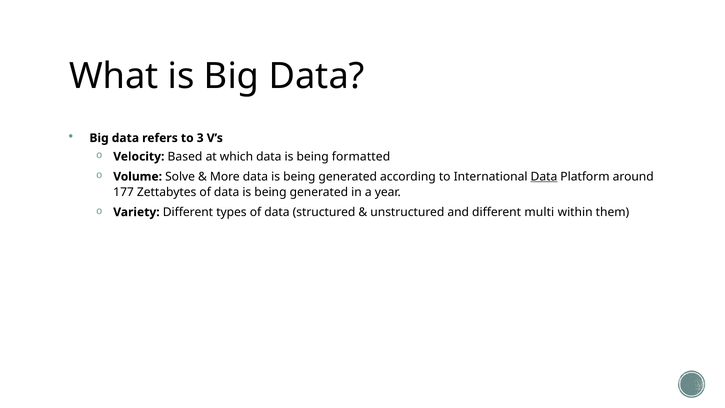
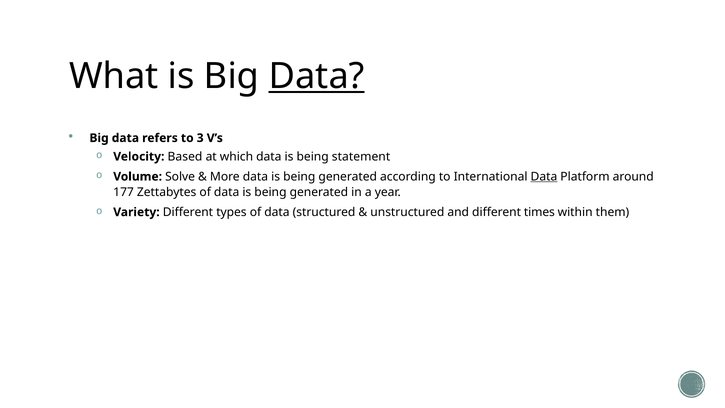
Data underline: none -> present (317, 76)
formatted: formatted -> statement (361, 156)
multi: multi -> times (539, 212)
